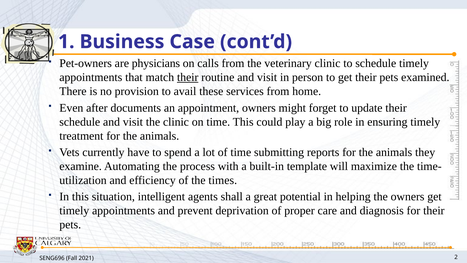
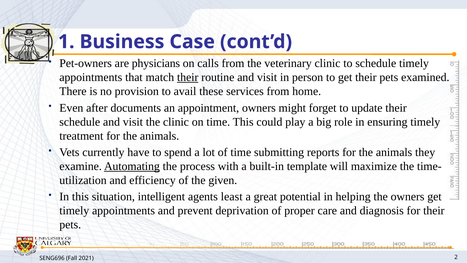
Automating underline: none -> present (132, 166)
times: times -> given (223, 180)
shall: shall -> least (232, 196)
